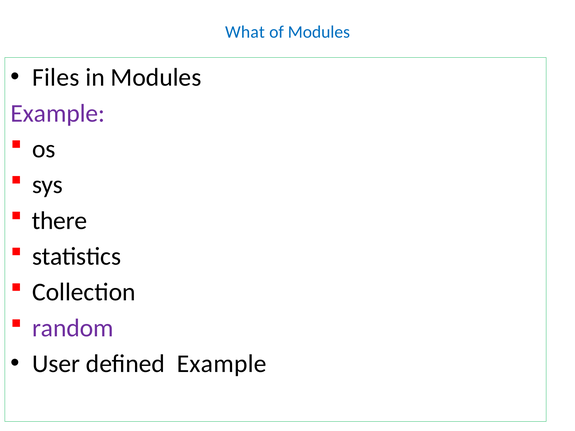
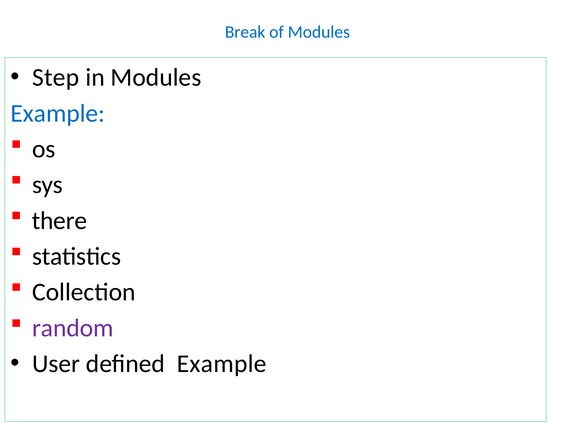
What: What -> Break (245, 32)
Files: Files -> Step (56, 78)
Example colour: purple -> blue (58, 113)
